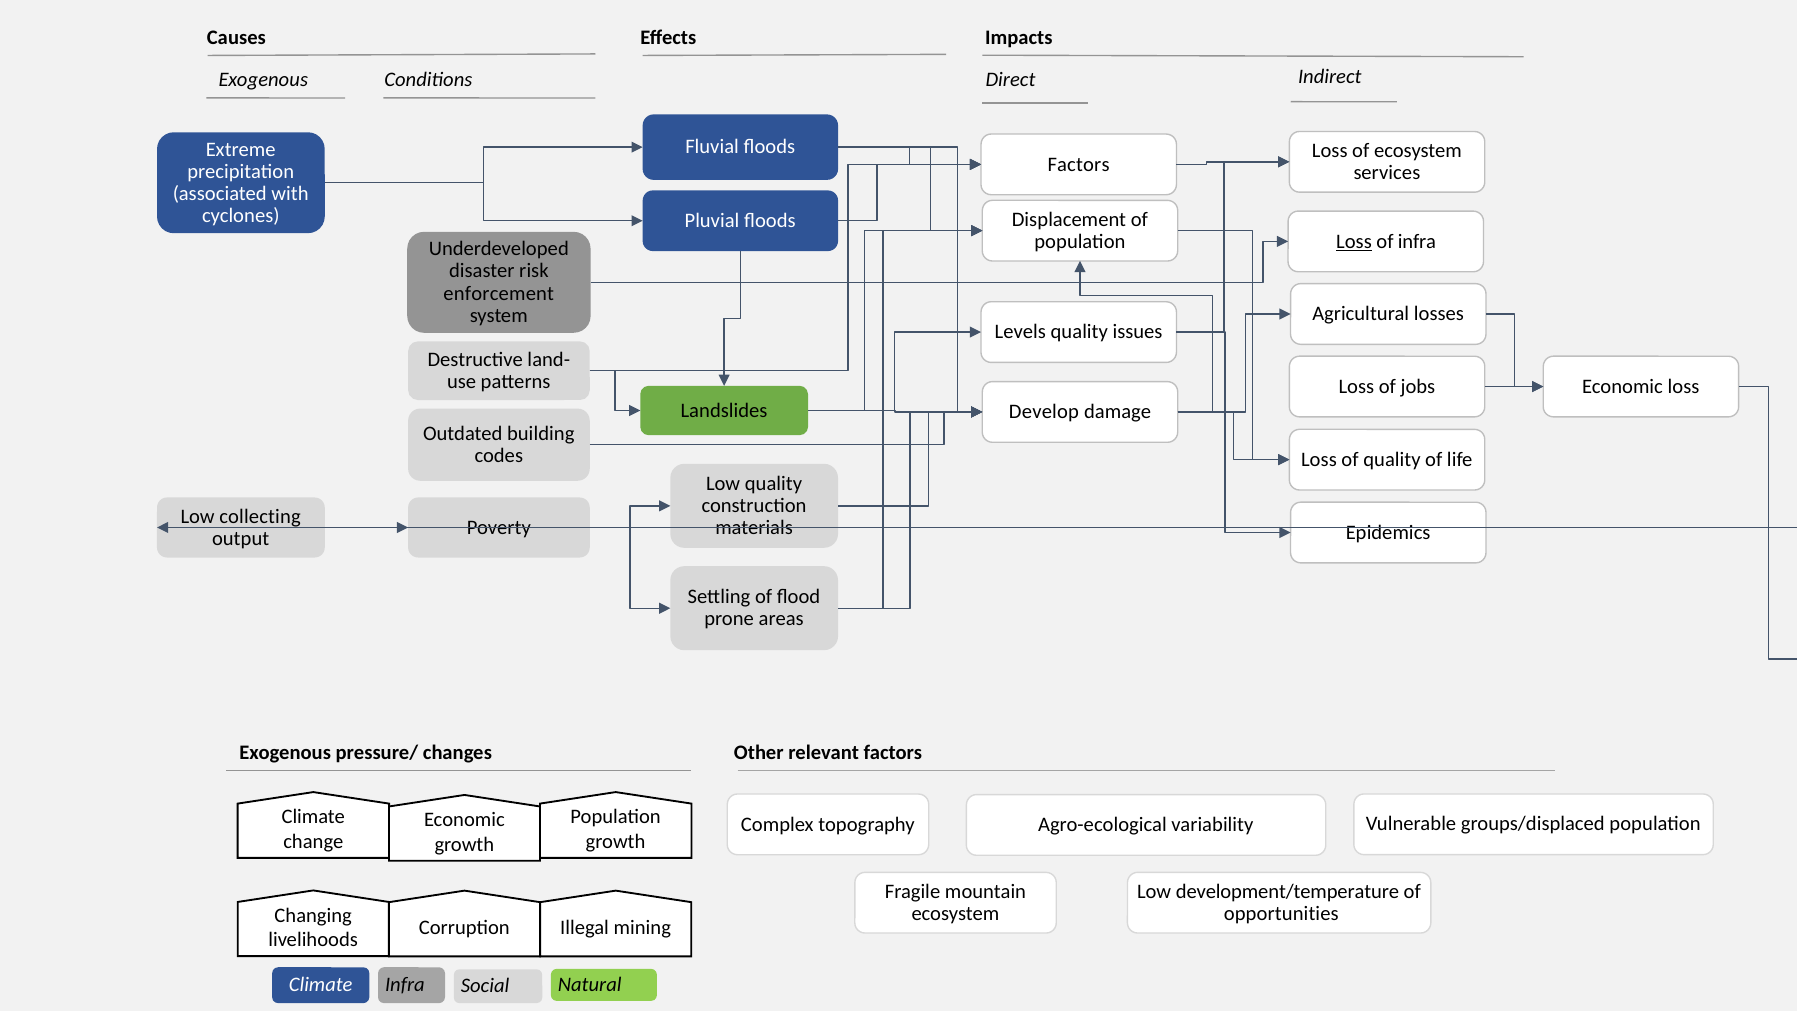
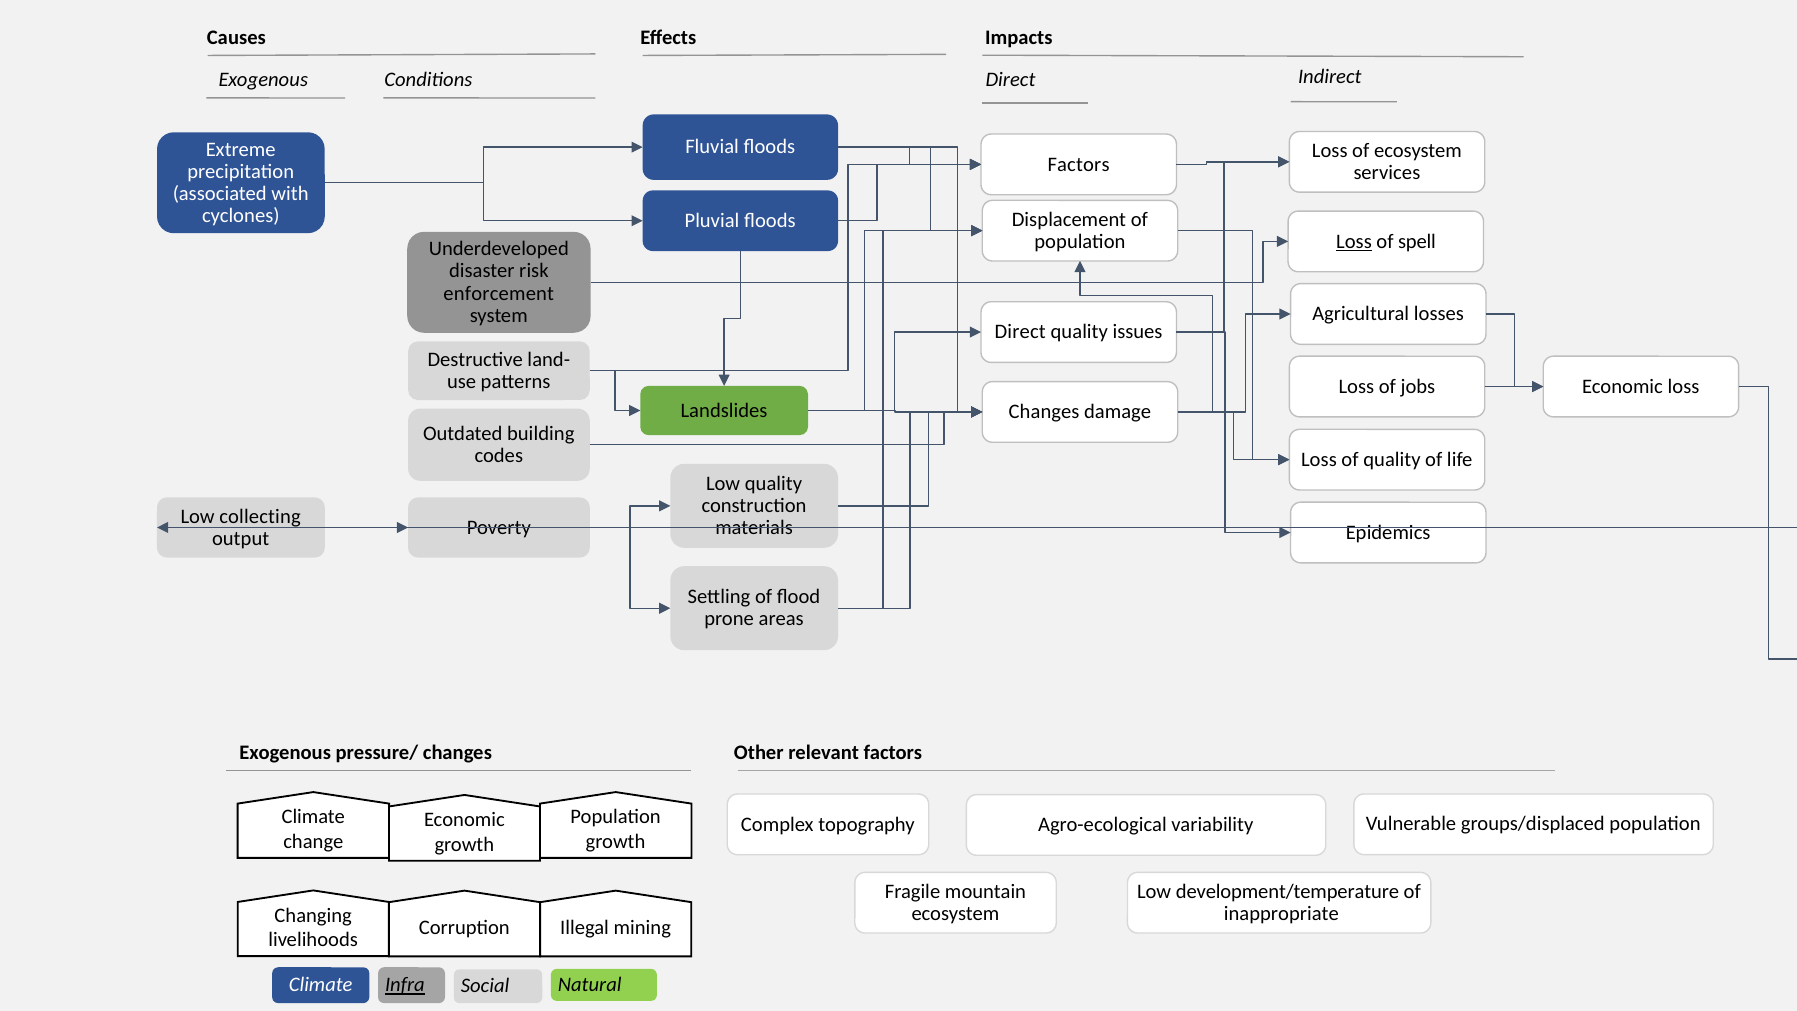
of infra: infra -> spell (1417, 241)
Levels: Levels -> Direct (1020, 332)
Develop: Develop -> Changes (1044, 412)
opportunities: opportunities -> inappropriate (1281, 914)
Infra underline: none -> present (405, 985)
